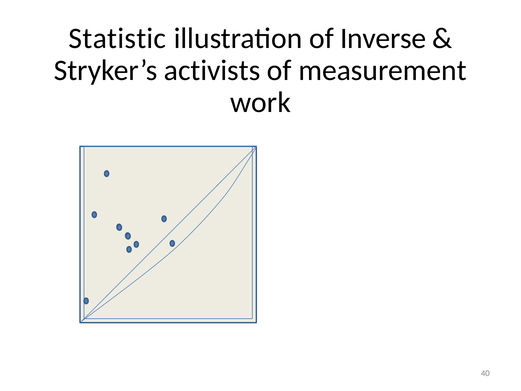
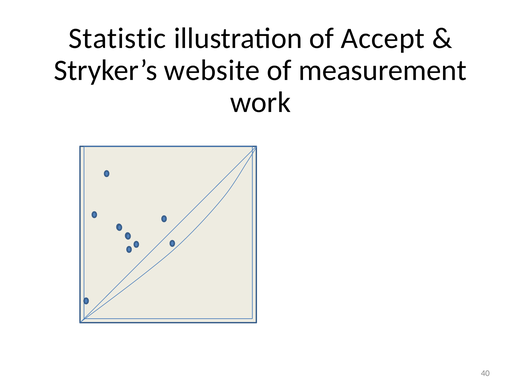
Inverse: Inverse -> Accept (383, 38)
activists: activists -> website (212, 70)
